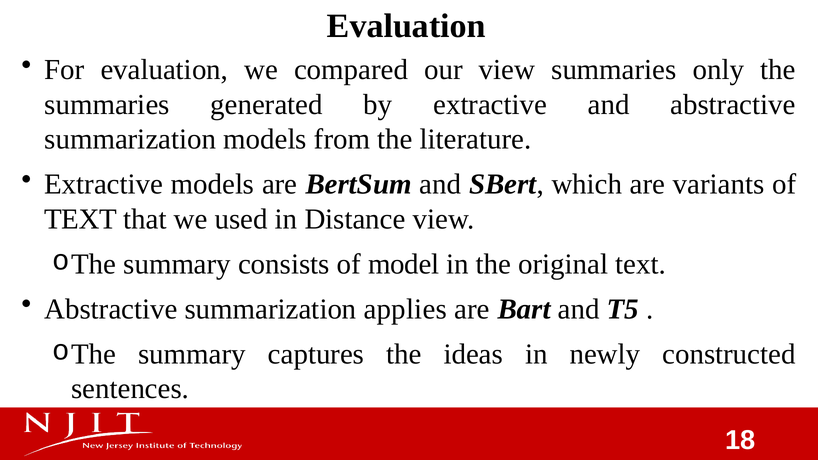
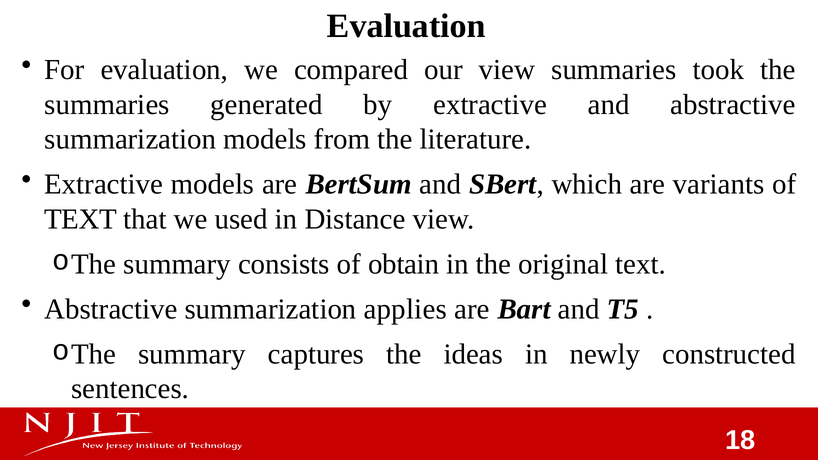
only: only -> took (718, 70)
model: model -> obtain (404, 264)
